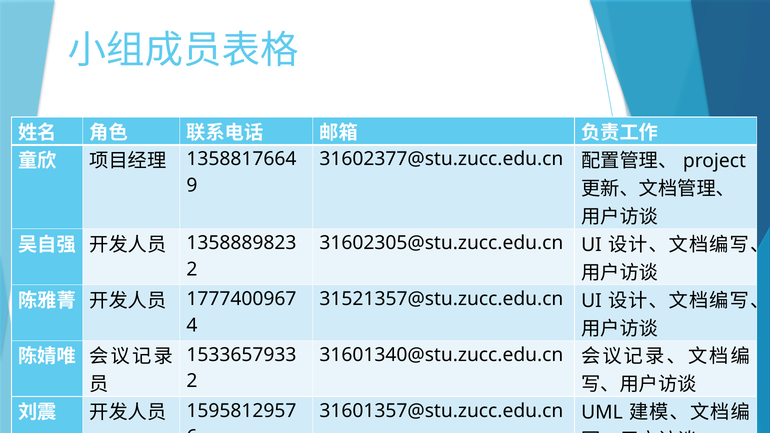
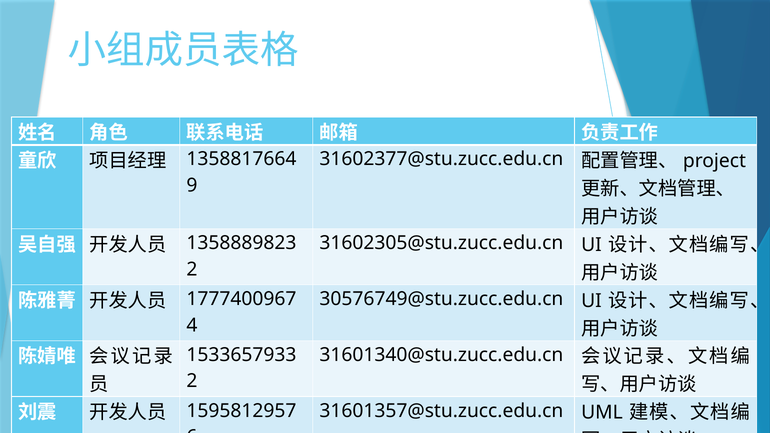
31521357@stu.zucc.edu.cn: 31521357@stu.zucc.edu.cn -> 30576749@stu.zucc.edu.cn (441, 299)
